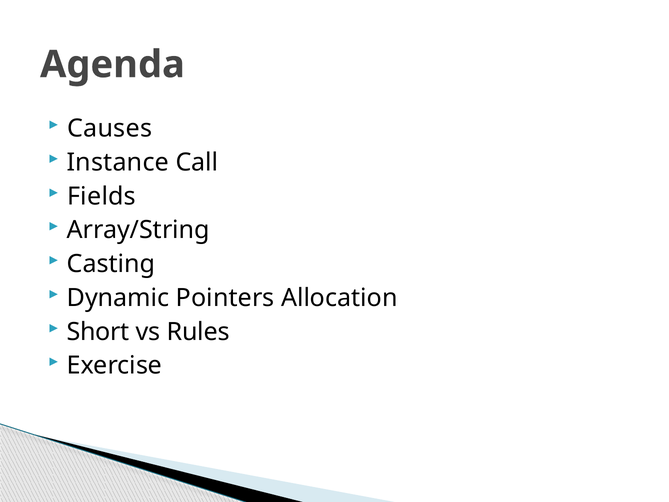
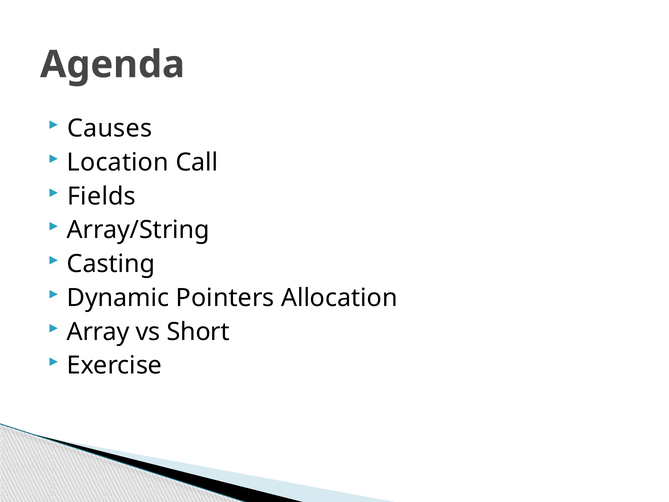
Instance: Instance -> Location (118, 162)
Short: Short -> Array (98, 332)
Rules: Rules -> Short (198, 332)
